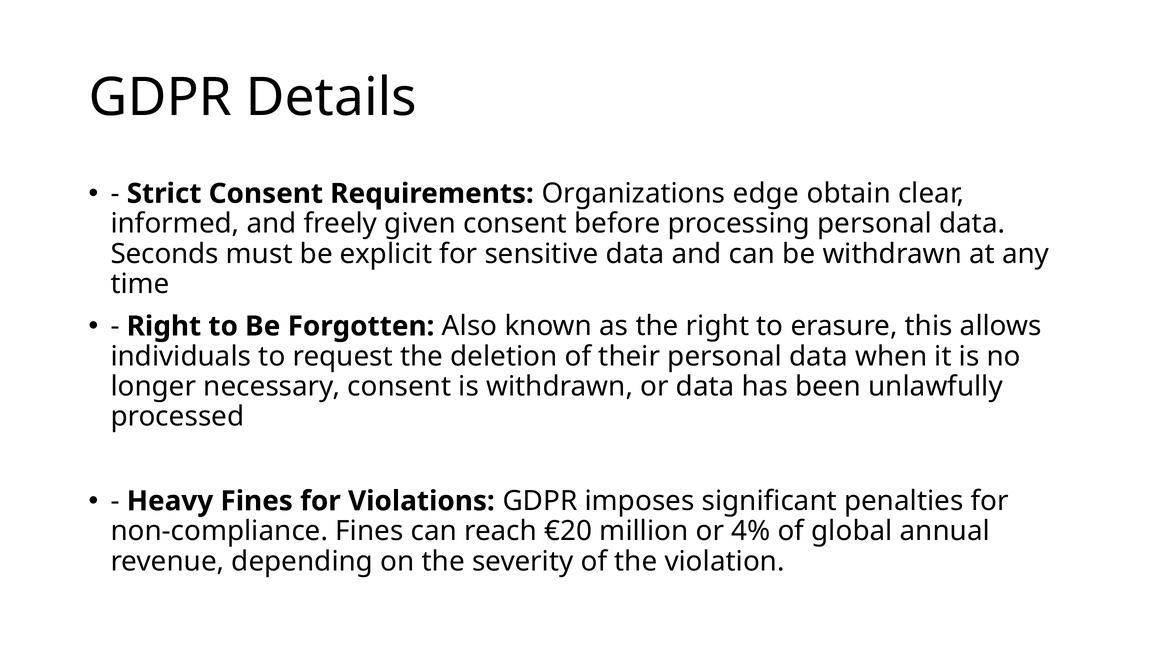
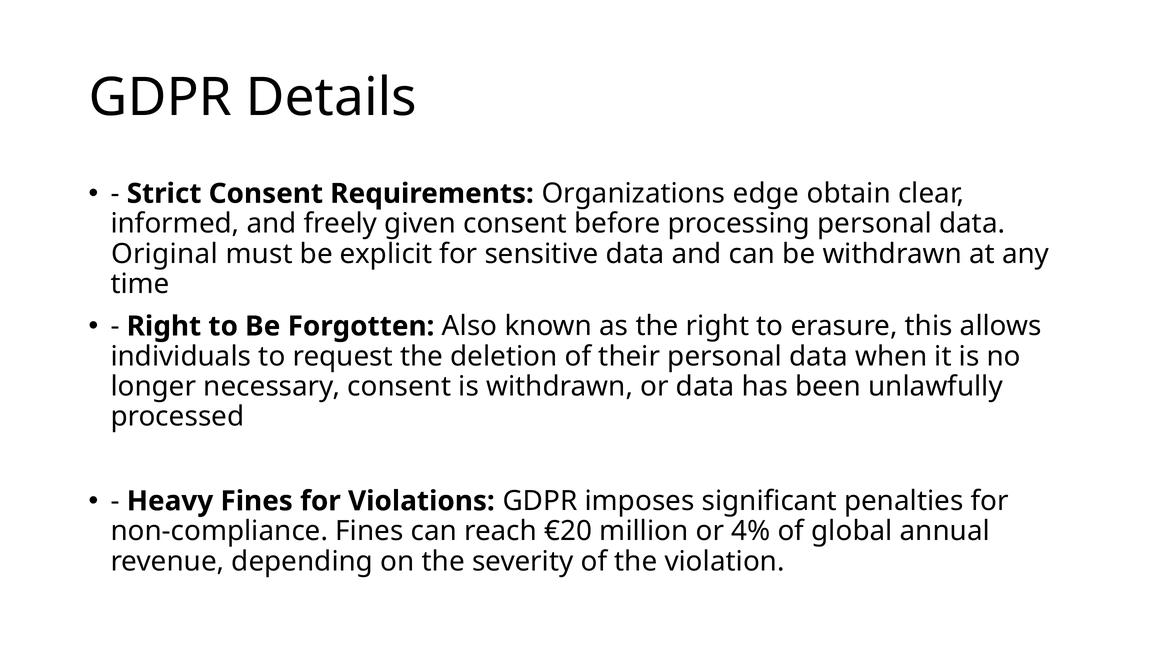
Seconds: Seconds -> Original (165, 254)
